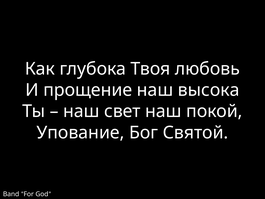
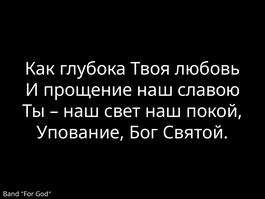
высока: высока -> славою (209, 90)
